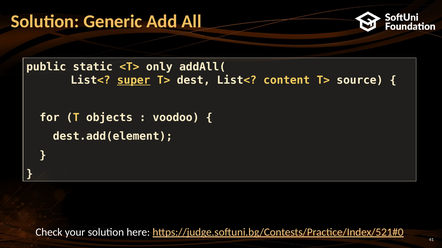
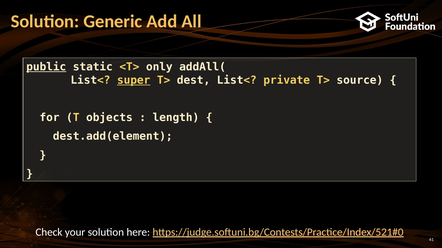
public underline: none -> present (46, 67)
content: content -> private (287, 80)
voodoo: voodoo -> length (176, 118)
